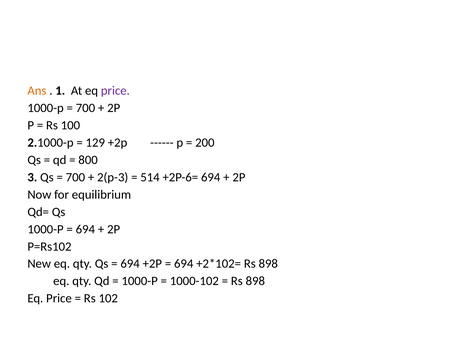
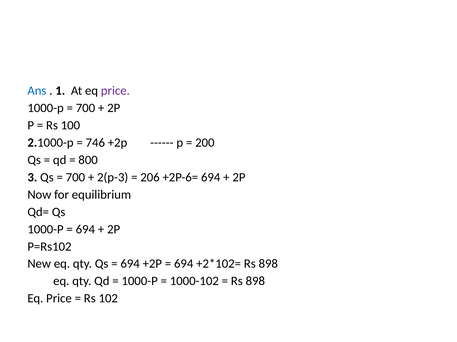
Ans colour: orange -> blue (37, 91)
129: 129 -> 746 (95, 143)
514: 514 -> 206 (150, 178)
